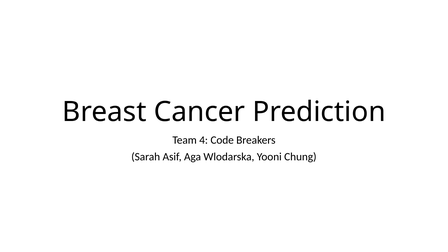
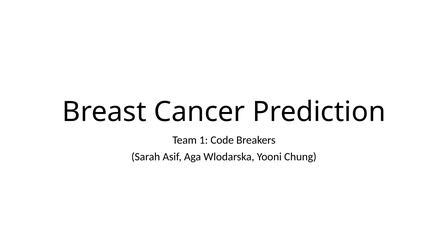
4: 4 -> 1 (204, 140)
